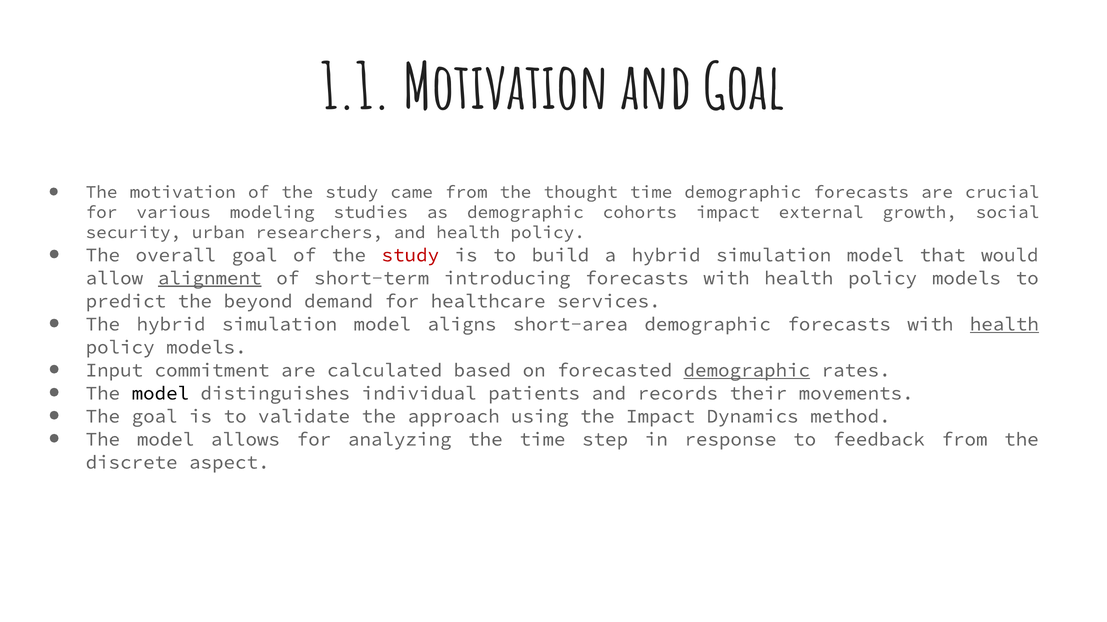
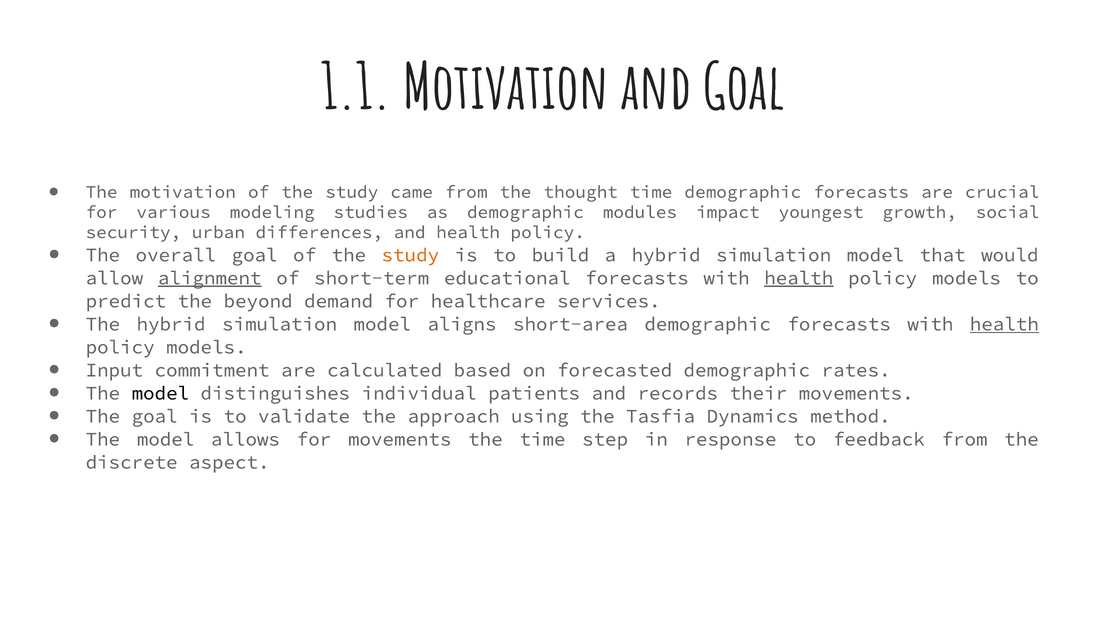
cohorts: cohorts -> modules (640, 212)
external: external -> youngest (821, 212)
researchers: researchers -> differences (319, 233)
study colour: red -> orange (410, 255)
introducing: introducing -> educational (507, 278)
health underline: none -> present (799, 278)
demographic underline: present -> none (747, 371)
the Impact: Impact -> Tasfia (661, 417)
for analyzing: analyzing -> movements (400, 440)
